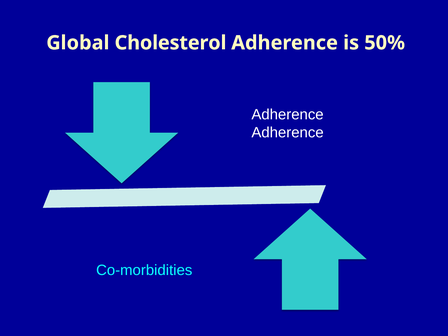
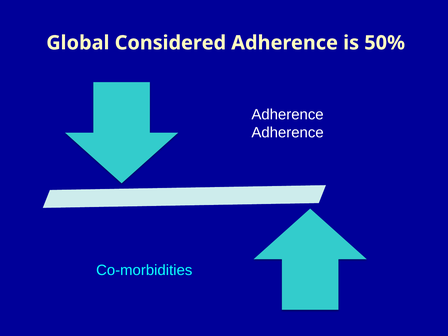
Cholesterol: Cholesterol -> Considered (170, 43)
